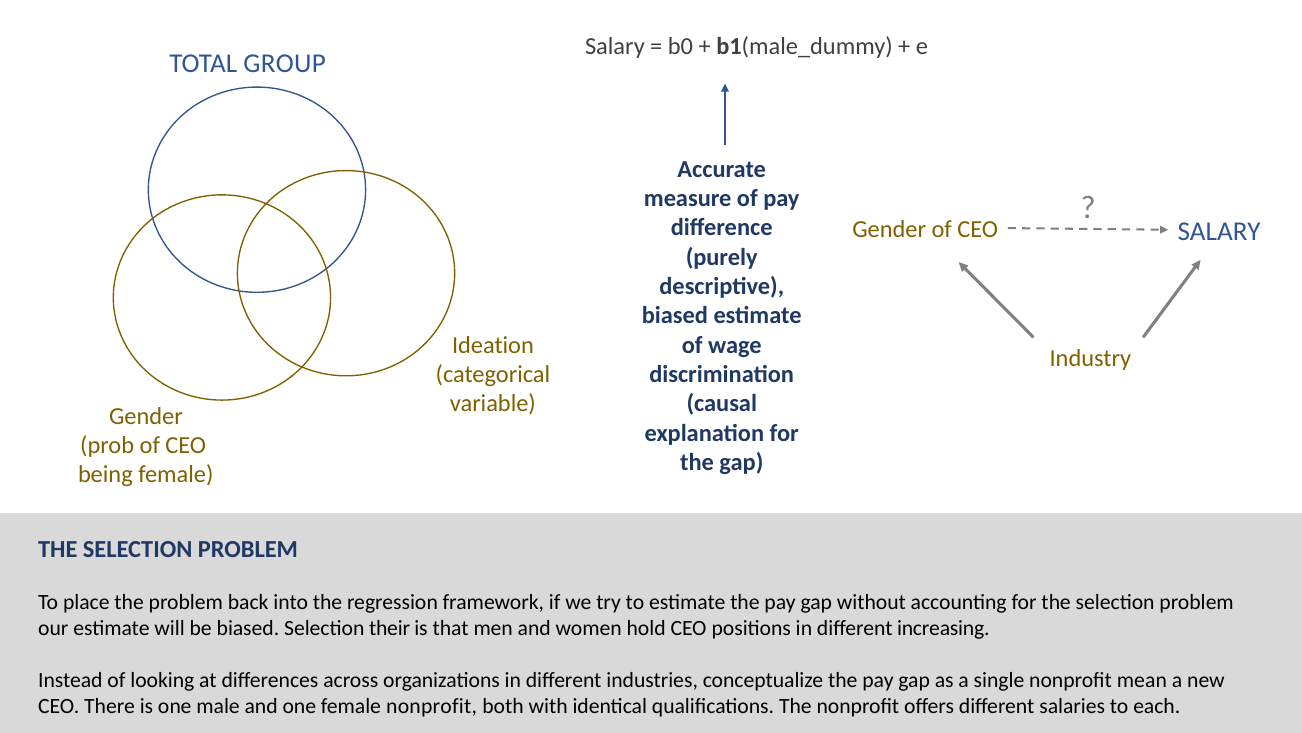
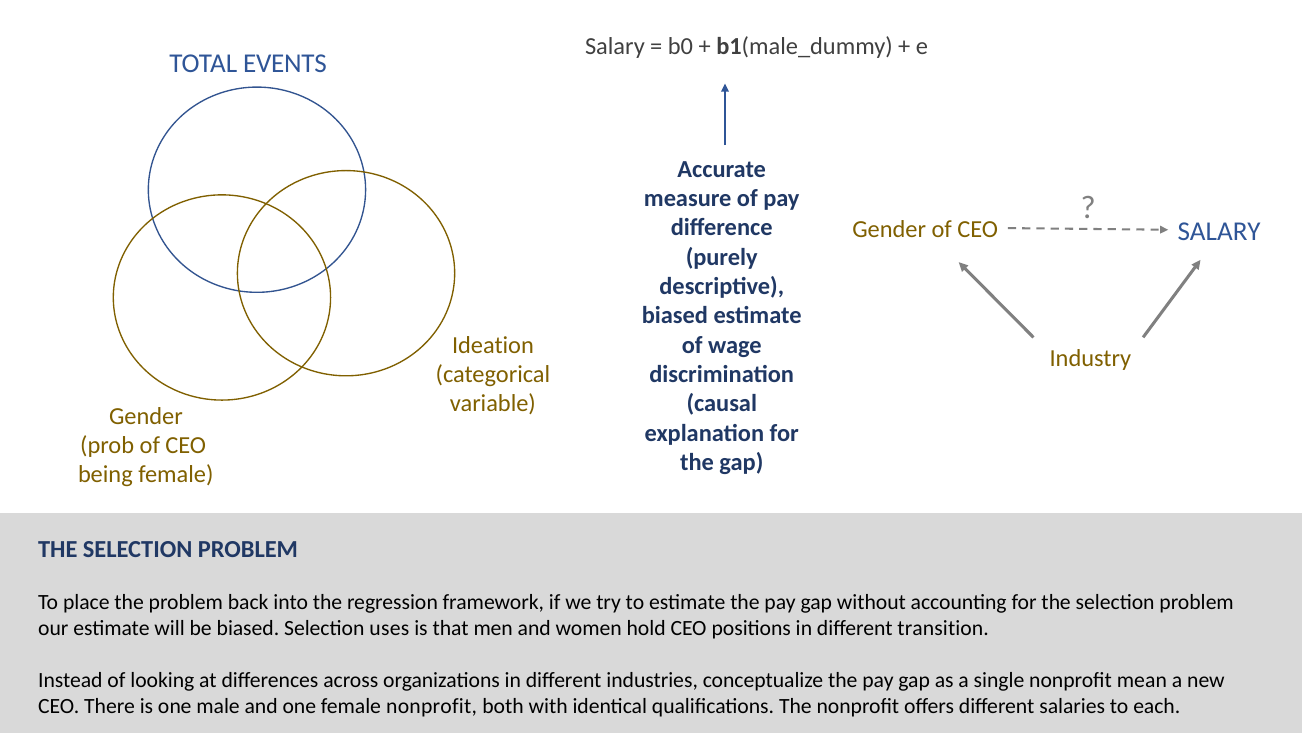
GROUP: GROUP -> EVENTS (285, 64)
their: their -> uses (389, 628)
increasing: increasing -> transition (943, 628)
